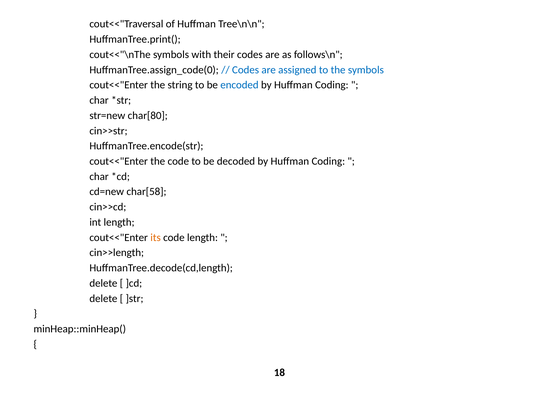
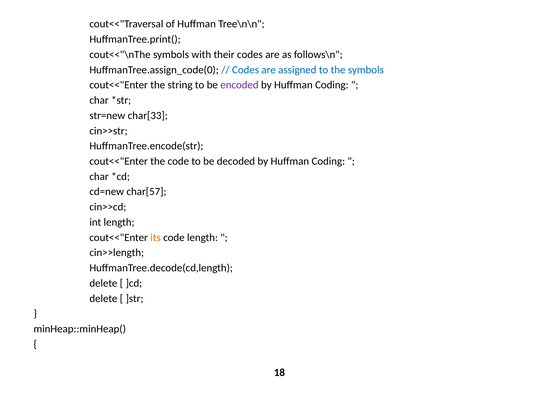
encoded colour: blue -> purple (239, 85)
char[80: char[80 -> char[33 (148, 116)
char[58: char[58 -> char[57 (146, 192)
